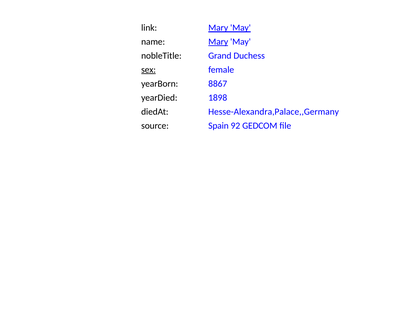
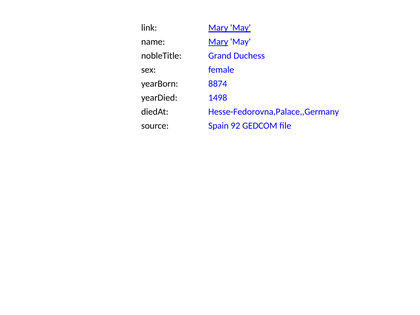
sex underline: present -> none (149, 70)
8867: 8867 -> 8874 (218, 84)
1898: 1898 -> 1498 (218, 98)
Hesse-Alexandra,Palace,,Germany: Hesse-Alexandra,Palace,,Germany -> Hesse-Fedorovna,Palace,,Germany (274, 112)
